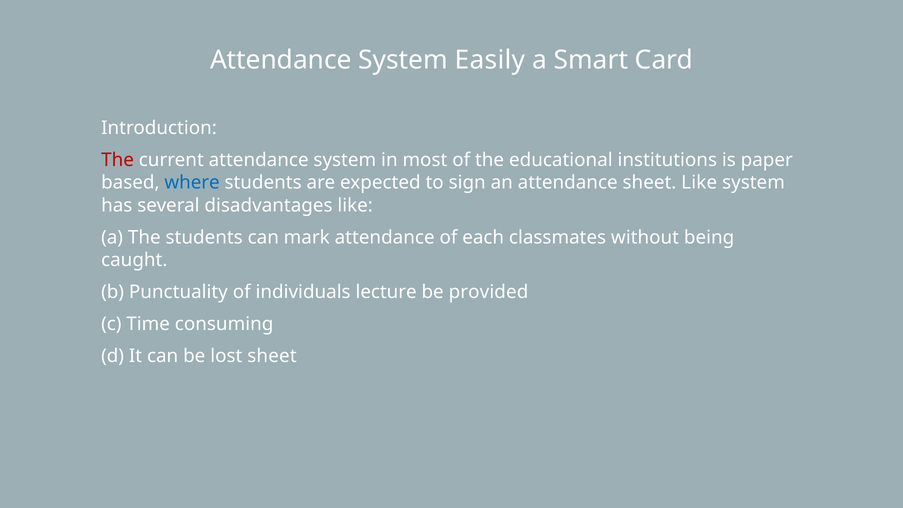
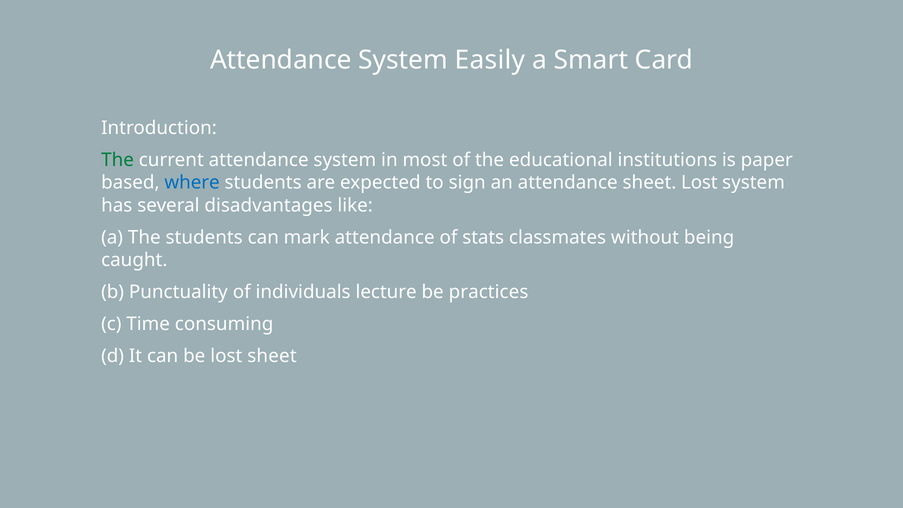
The colour: red -> green (118, 160)
sheet Like: Like -> Lost (699, 183)
each: each -> stats (483, 237)
provided: provided -> practices (489, 292)
